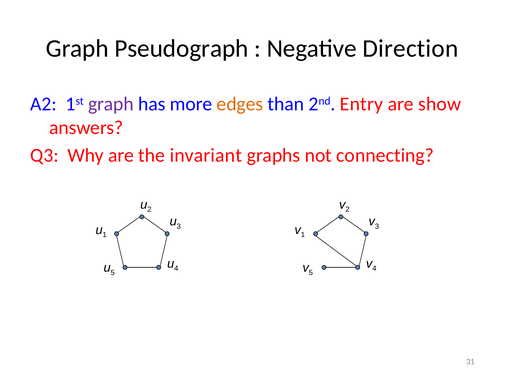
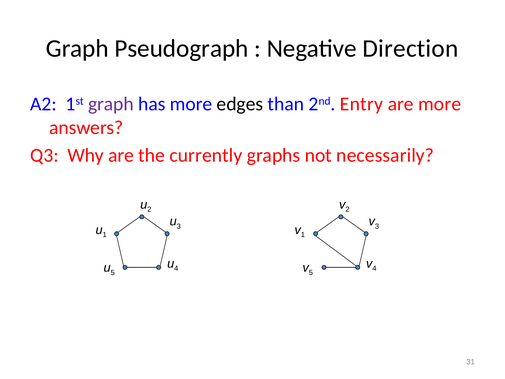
edges colour: orange -> black (240, 104)
are show: show -> more (440, 104)
invariant: invariant -> currently (206, 155)
connecting: connecting -> necessarily (385, 155)
